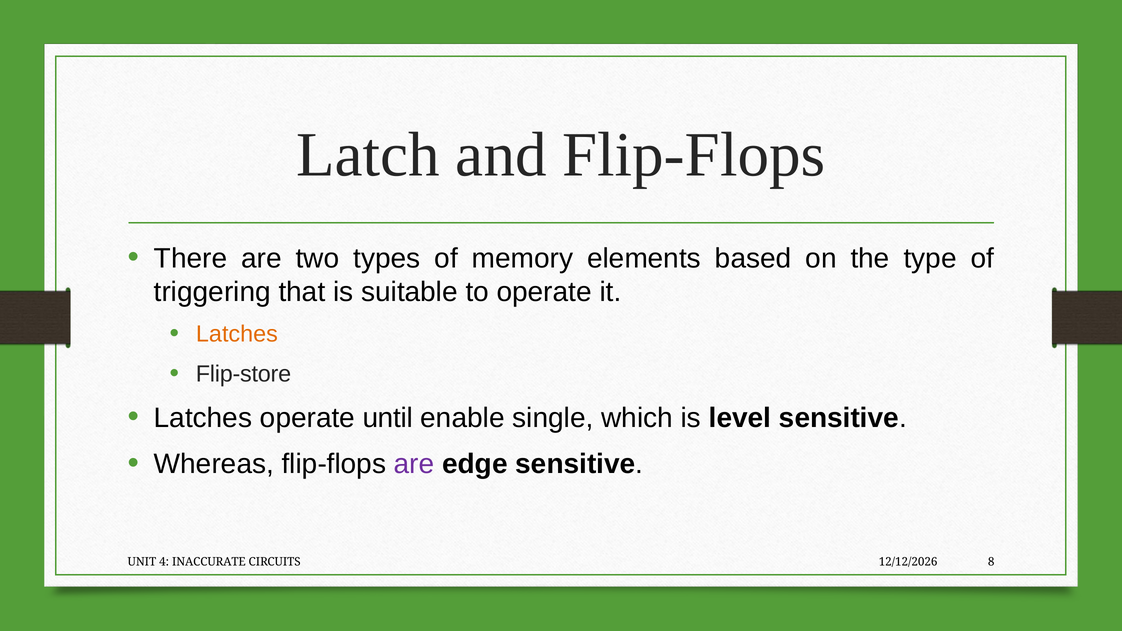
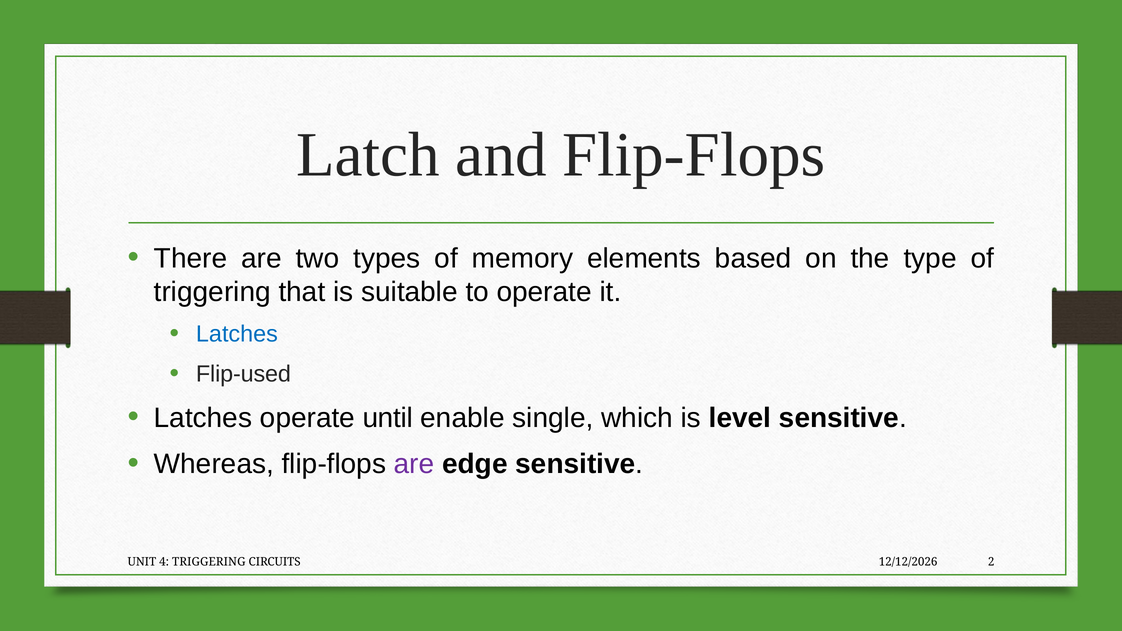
Latches colour: orange -> blue (237, 334)
Flip-store: Flip-store -> Flip-used (243, 374)
4 INACCURATE: INACCURATE -> TRIGGERING (209, 562)
8: 8 -> 2 (991, 562)
